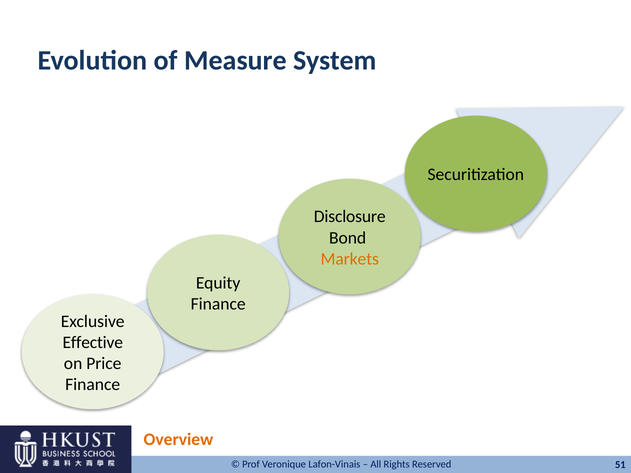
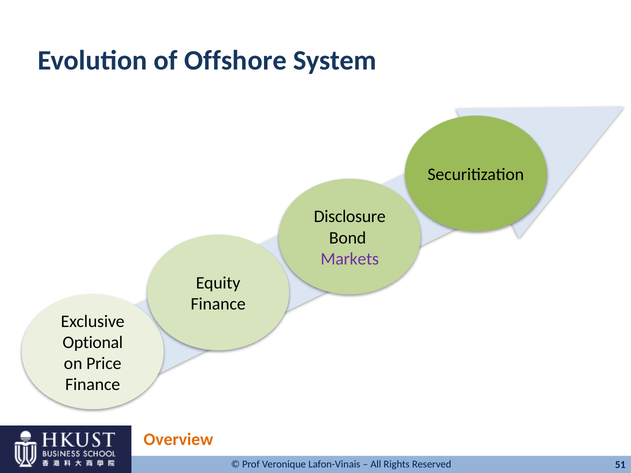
Measure: Measure -> Offshore (236, 60)
Markets colour: orange -> purple (350, 259)
Effective: Effective -> Optional (93, 343)
